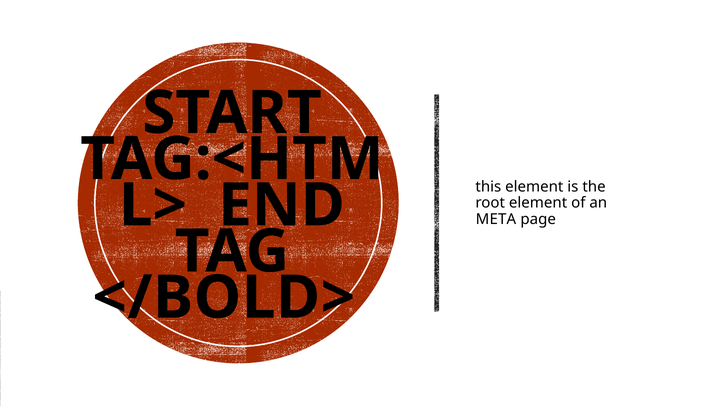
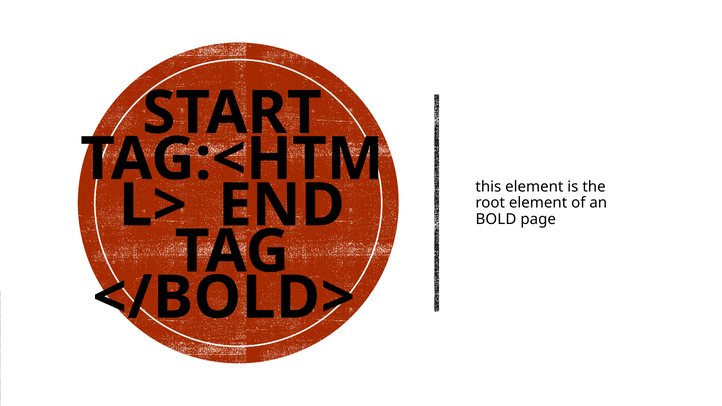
META: META -> BOLD (496, 219)
